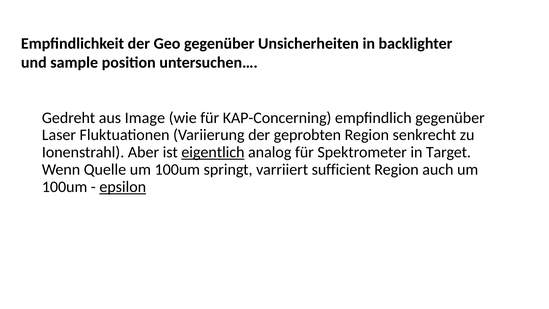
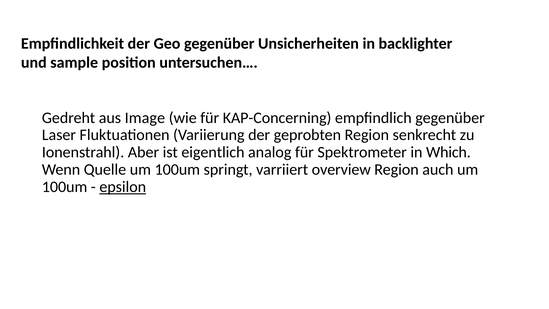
eigentlich underline: present -> none (213, 152)
Target: Target -> Which (448, 152)
sufficient: sufficient -> overview (341, 169)
